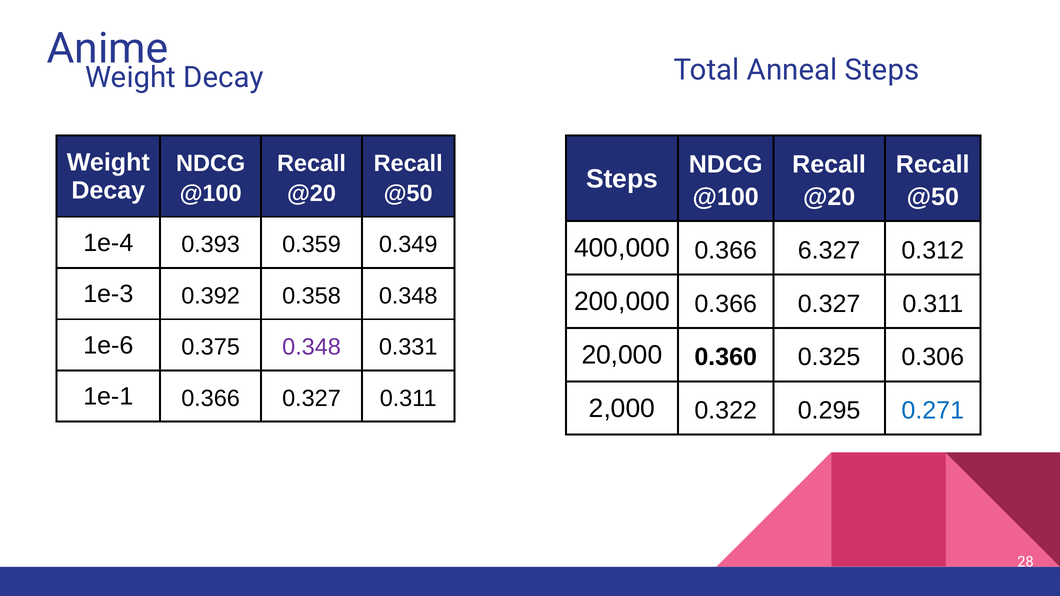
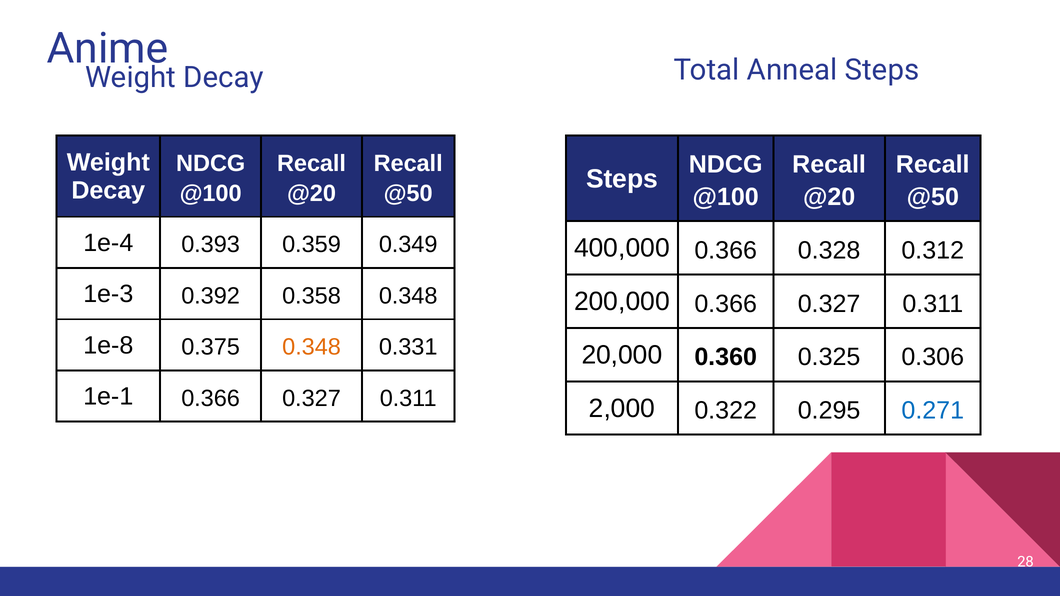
6.327: 6.327 -> 0.328 (829, 250)
1e-6: 1e-6 -> 1e-8 (108, 345)
0.348 colour: purple -> orange (312, 347)
